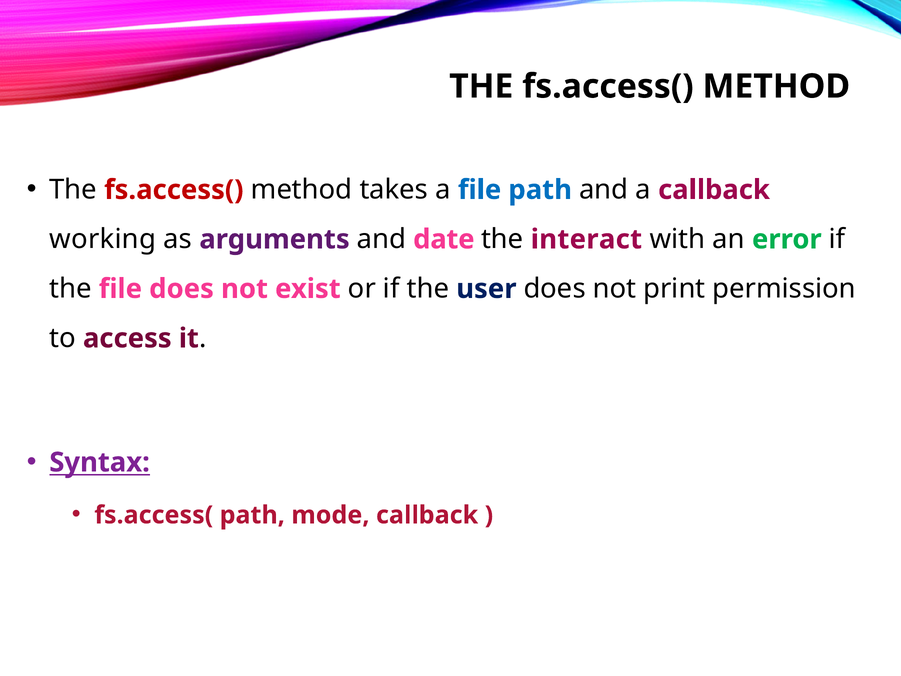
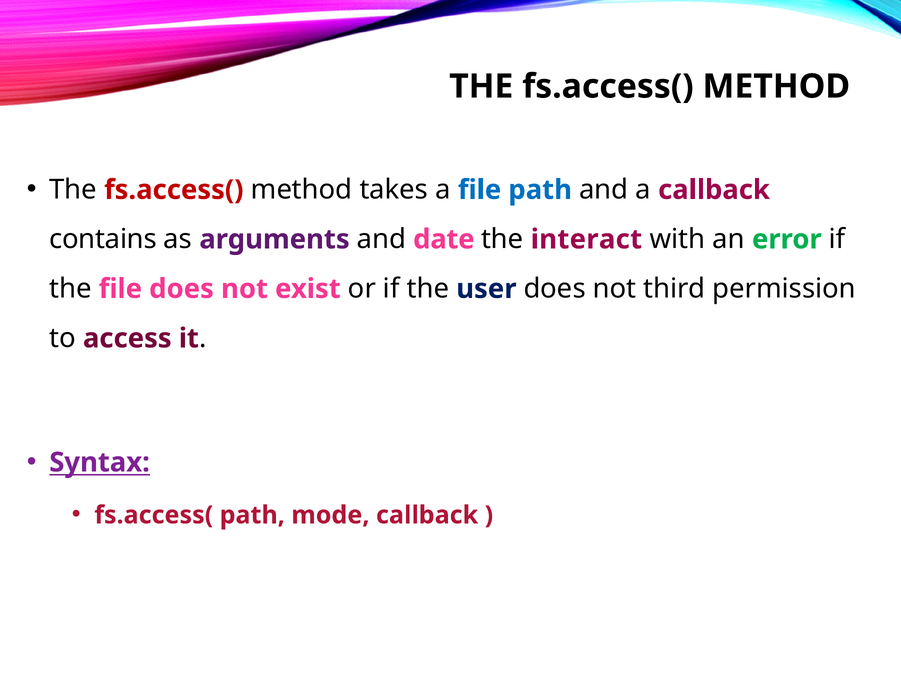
working: working -> contains (103, 239)
print: print -> third (674, 289)
